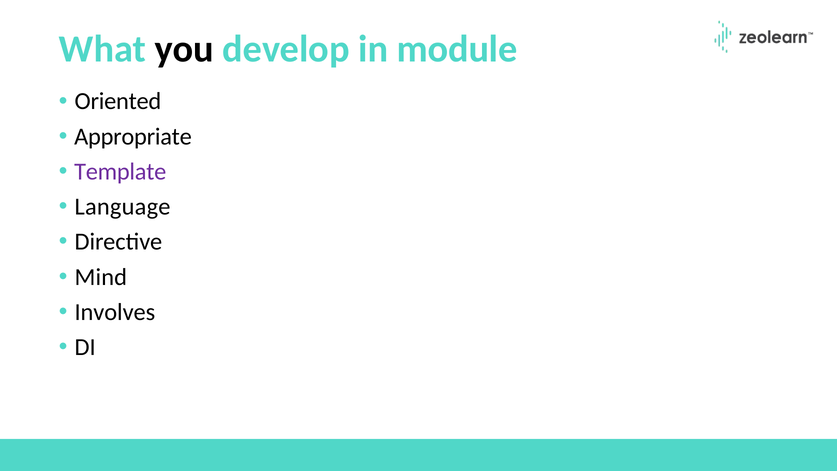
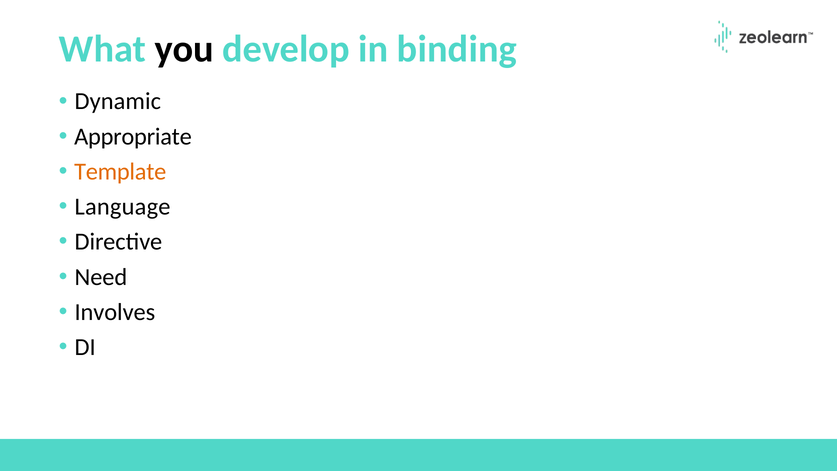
module: module -> binding (457, 49)
Oriented: Oriented -> Dynamic (118, 101)
Template colour: purple -> orange (120, 172)
Mind: Mind -> Need (101, 277)
